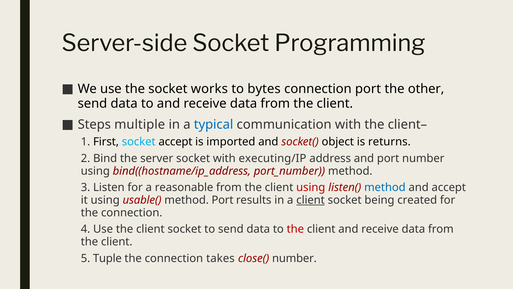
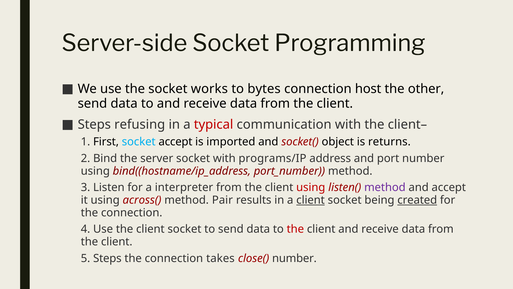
connection port: port -> host (368, 89)
multiple: multiple -> refusing (140, 124)
typical colour: blue -> red (214, 124)
executing/IP: executing/IP -> programs/IP (272, 158)
reasonable: reasonable -> interpreter (184, 187)
method colour: blue -> purple (385, 187)
usable(: usable( -> across( (142, 200)
method Port: Port -> Pair (222, 200)
created underline: none -> present (417, 200)
5 Tuple: Tuple -> Steps (107, 258)
